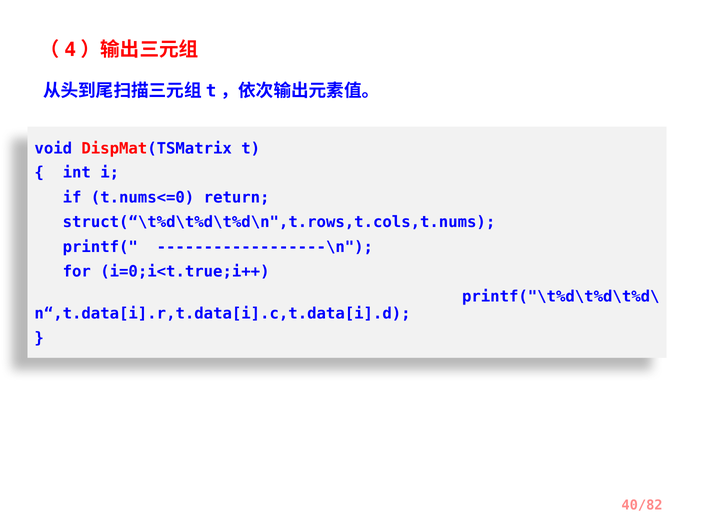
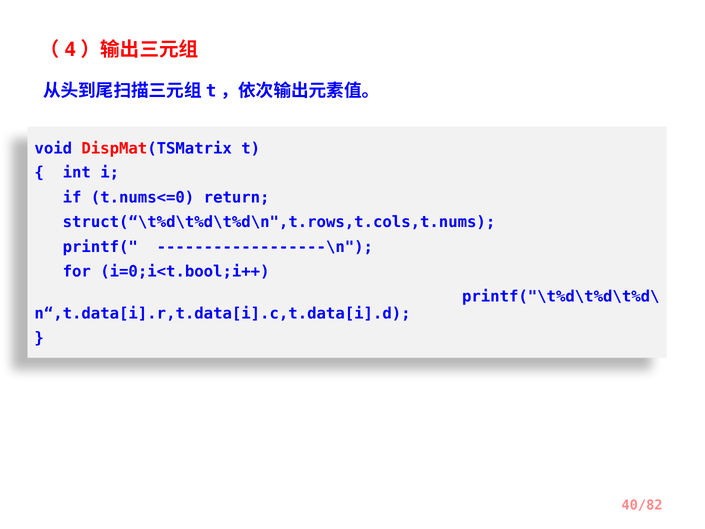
i=0;i<t.true;i++: i=0;i<t.true;i++ -> i=0;i<t.bool;i++ (185, 272)
